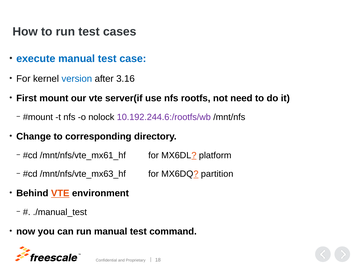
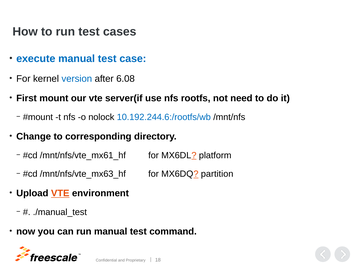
3.16: 3.16 -> 6.08 (126, 79)
10.192.244.6:/rootfs/wb colour: purple -> blue (164, 117)
Behind: Behind -> Upload (32, 193)
